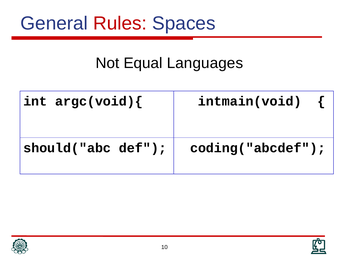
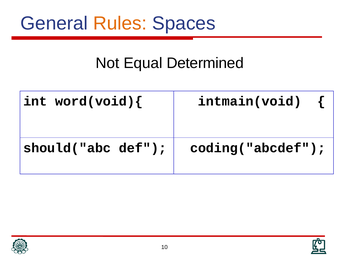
Rules colour: red -> orange (120, 23)
Languages: Languages -> Determined (205, 63)
argc(void){: argc(void){ -> word(void){ (99, 102)
